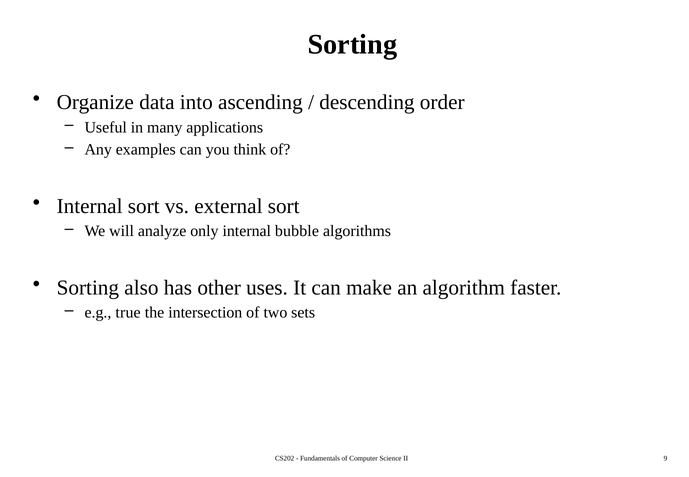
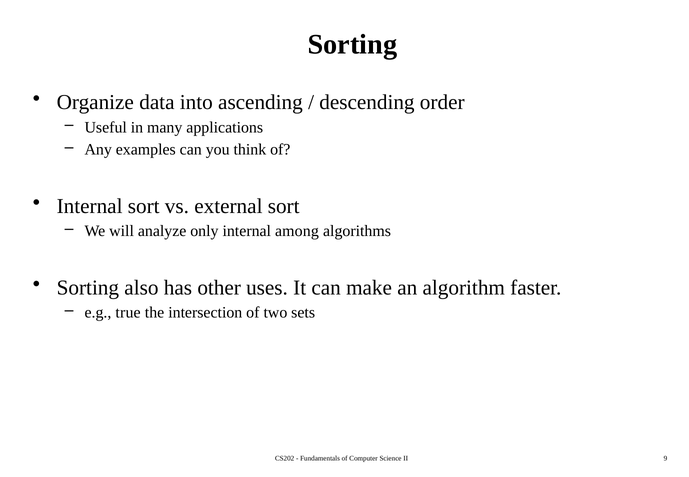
bubble: bubble -> among (297, 231)
